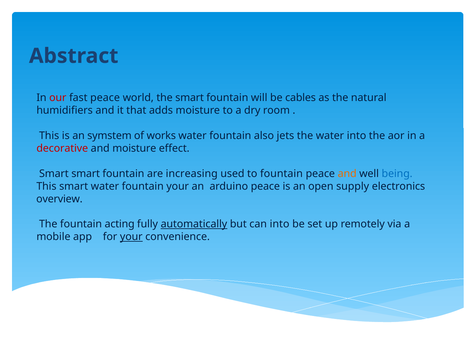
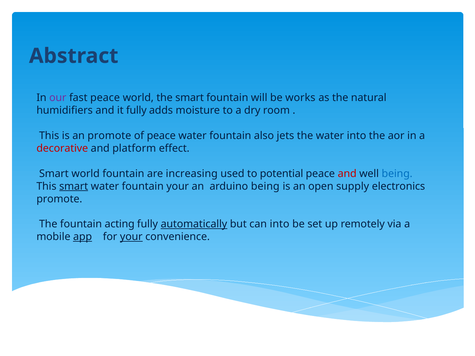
our colour: red -> purple (58, 98)
cables: cables -> works (300, 98)
it that: that -> fully (136, 110)
an symstem: symstem -> promote (109, 136)
of works: works -> peace (161, 136)
and moisture: moisture -> platform (134, 148)
Smart smart: smart -> world (86, 174)
to fountain: fountain -> potential (282, 174)
and colour: orange -> red (347, 174)
smart underline: none -> present (74, 186)
arduino peace: peace -> being (265, 186)
overview: overview -> promote (59, 199)
app underline: none -> present (83, 237)
